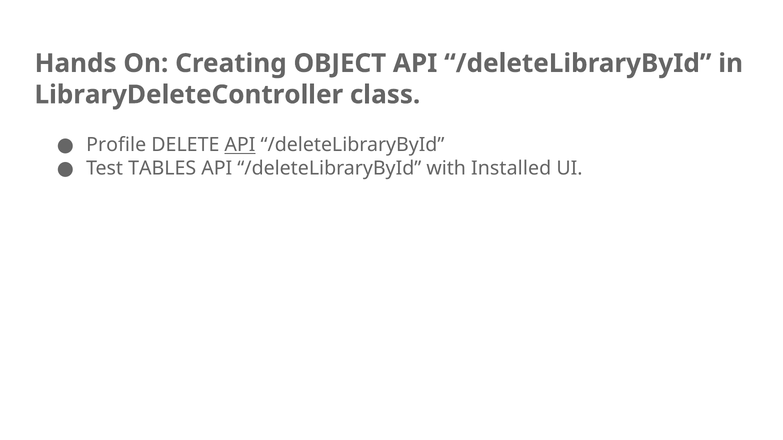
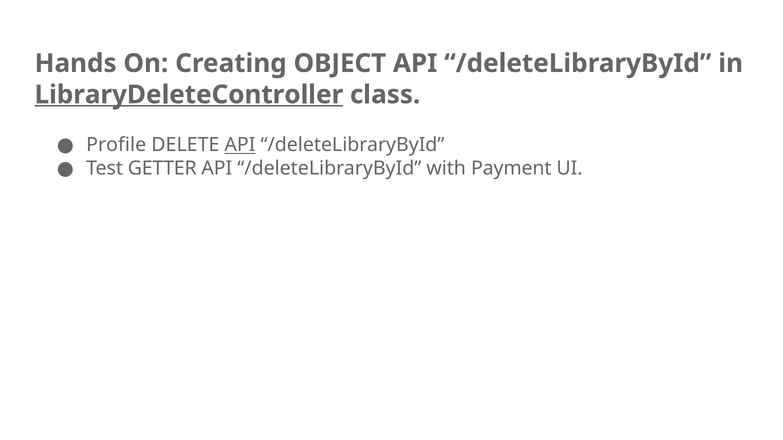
LibraryDeleteController underline: none -> present (189, 95)
TABLES: TABLES -> GETTER (162, 169)
Installed: Installed -> Payment (511, 169)
